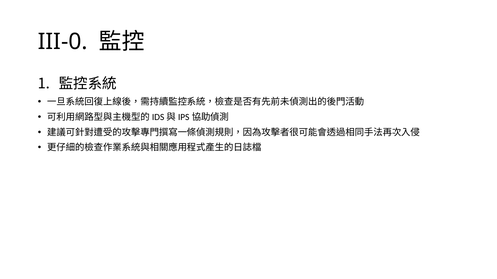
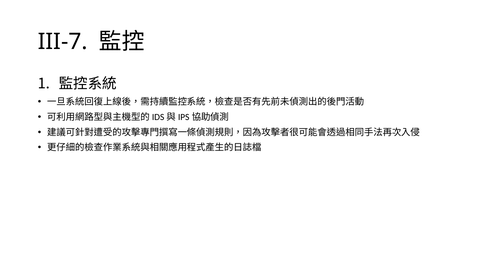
III-0: III-0 -> III-7 (63, 42)
